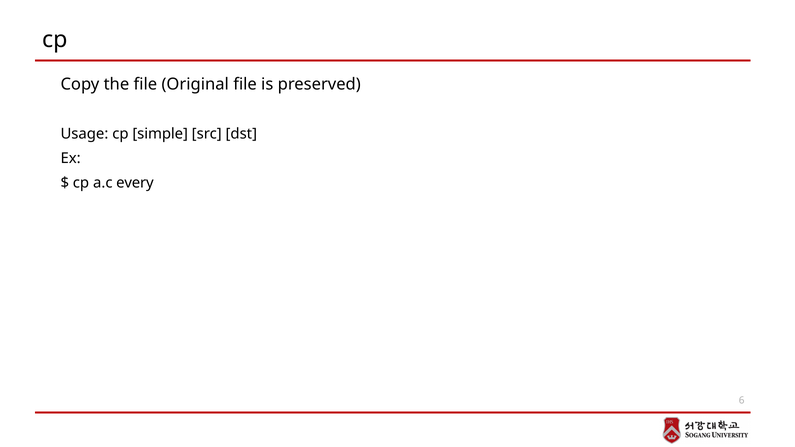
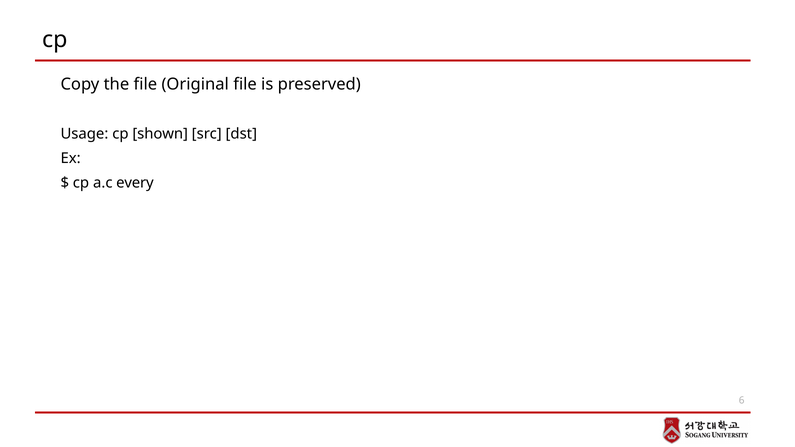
simple: simple -> shown (160, 134)
